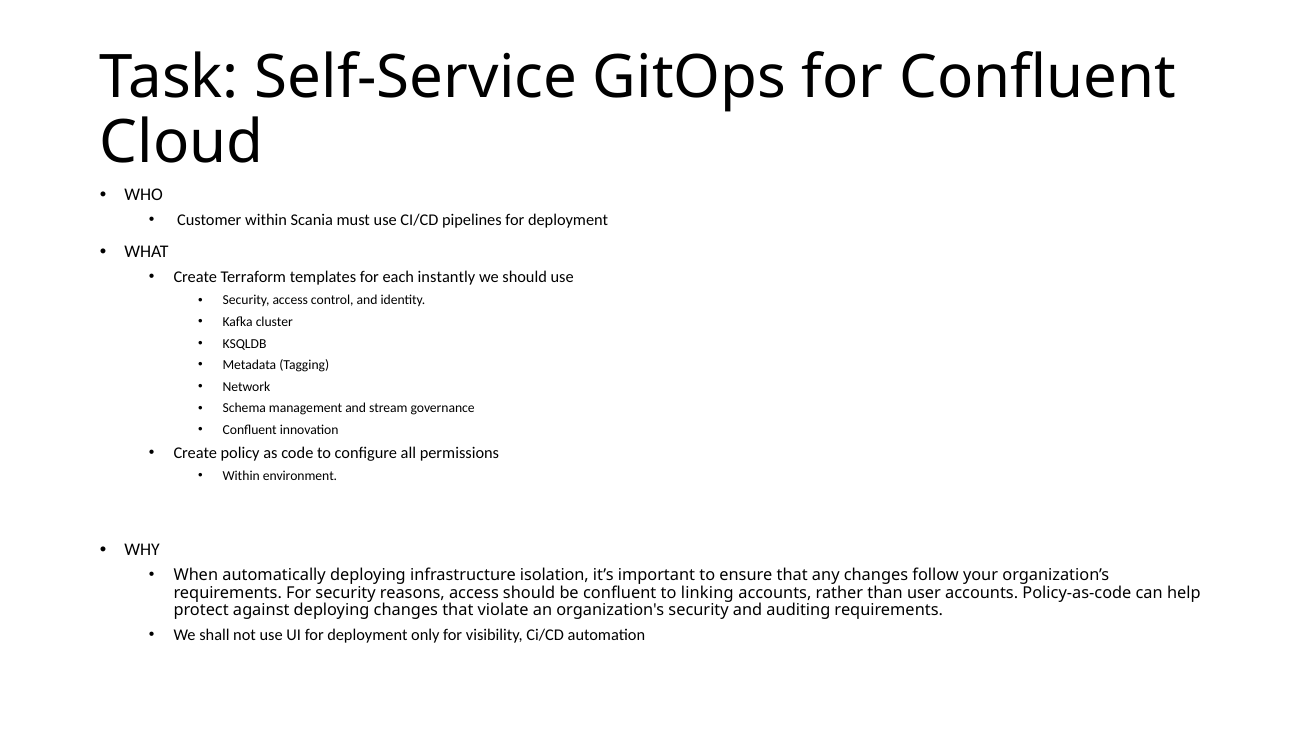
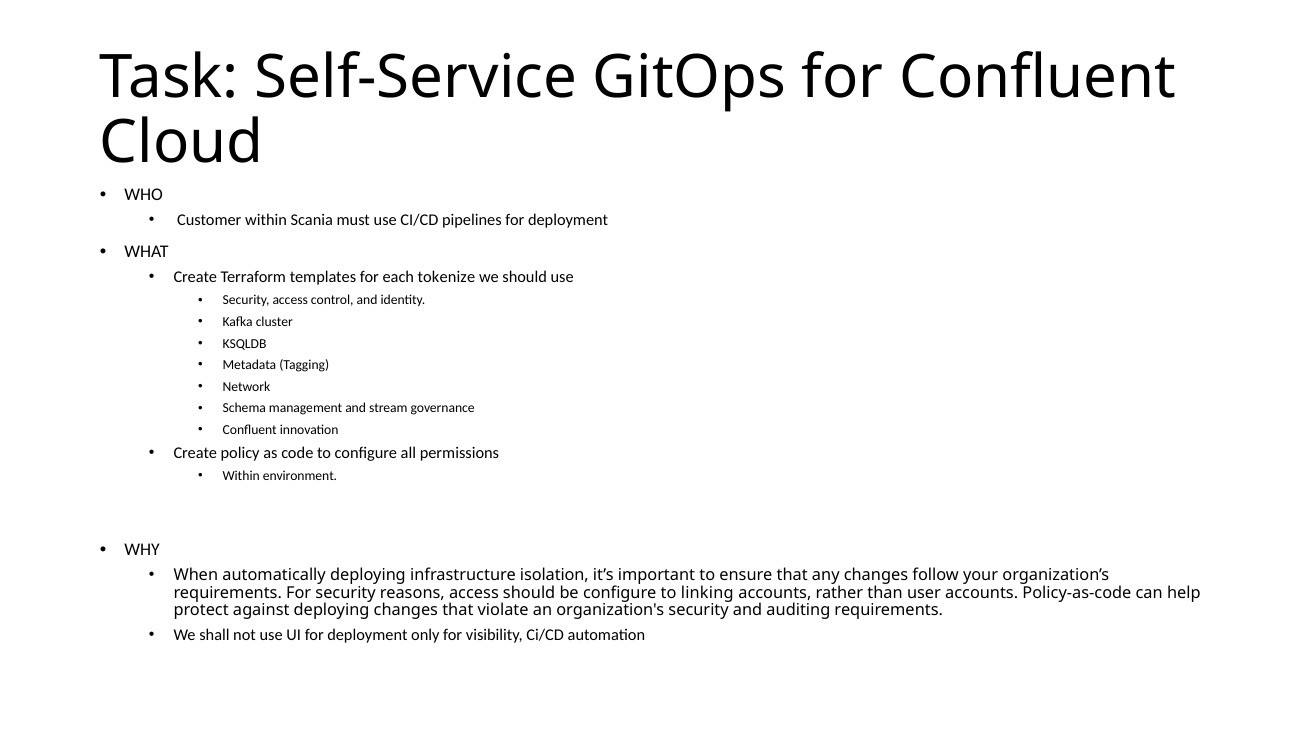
instantly: instantly -> tokenize (446, 277)
be confluent: confluent -> configure (620, 593)
